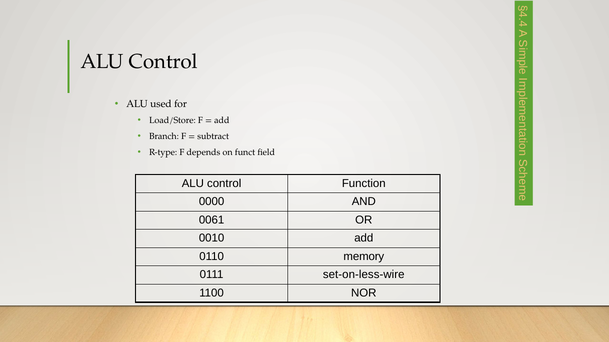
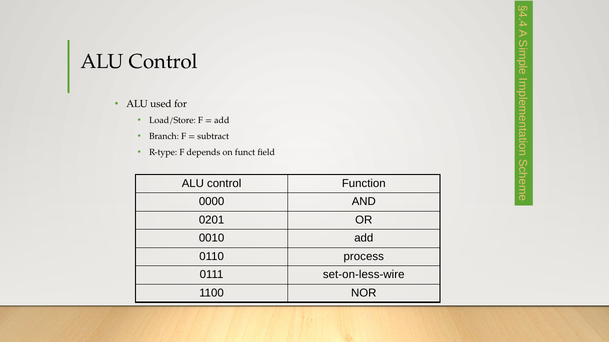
0061: 0061 -> 0201 (212, 220)
memory: memory -> process (364, 257)
